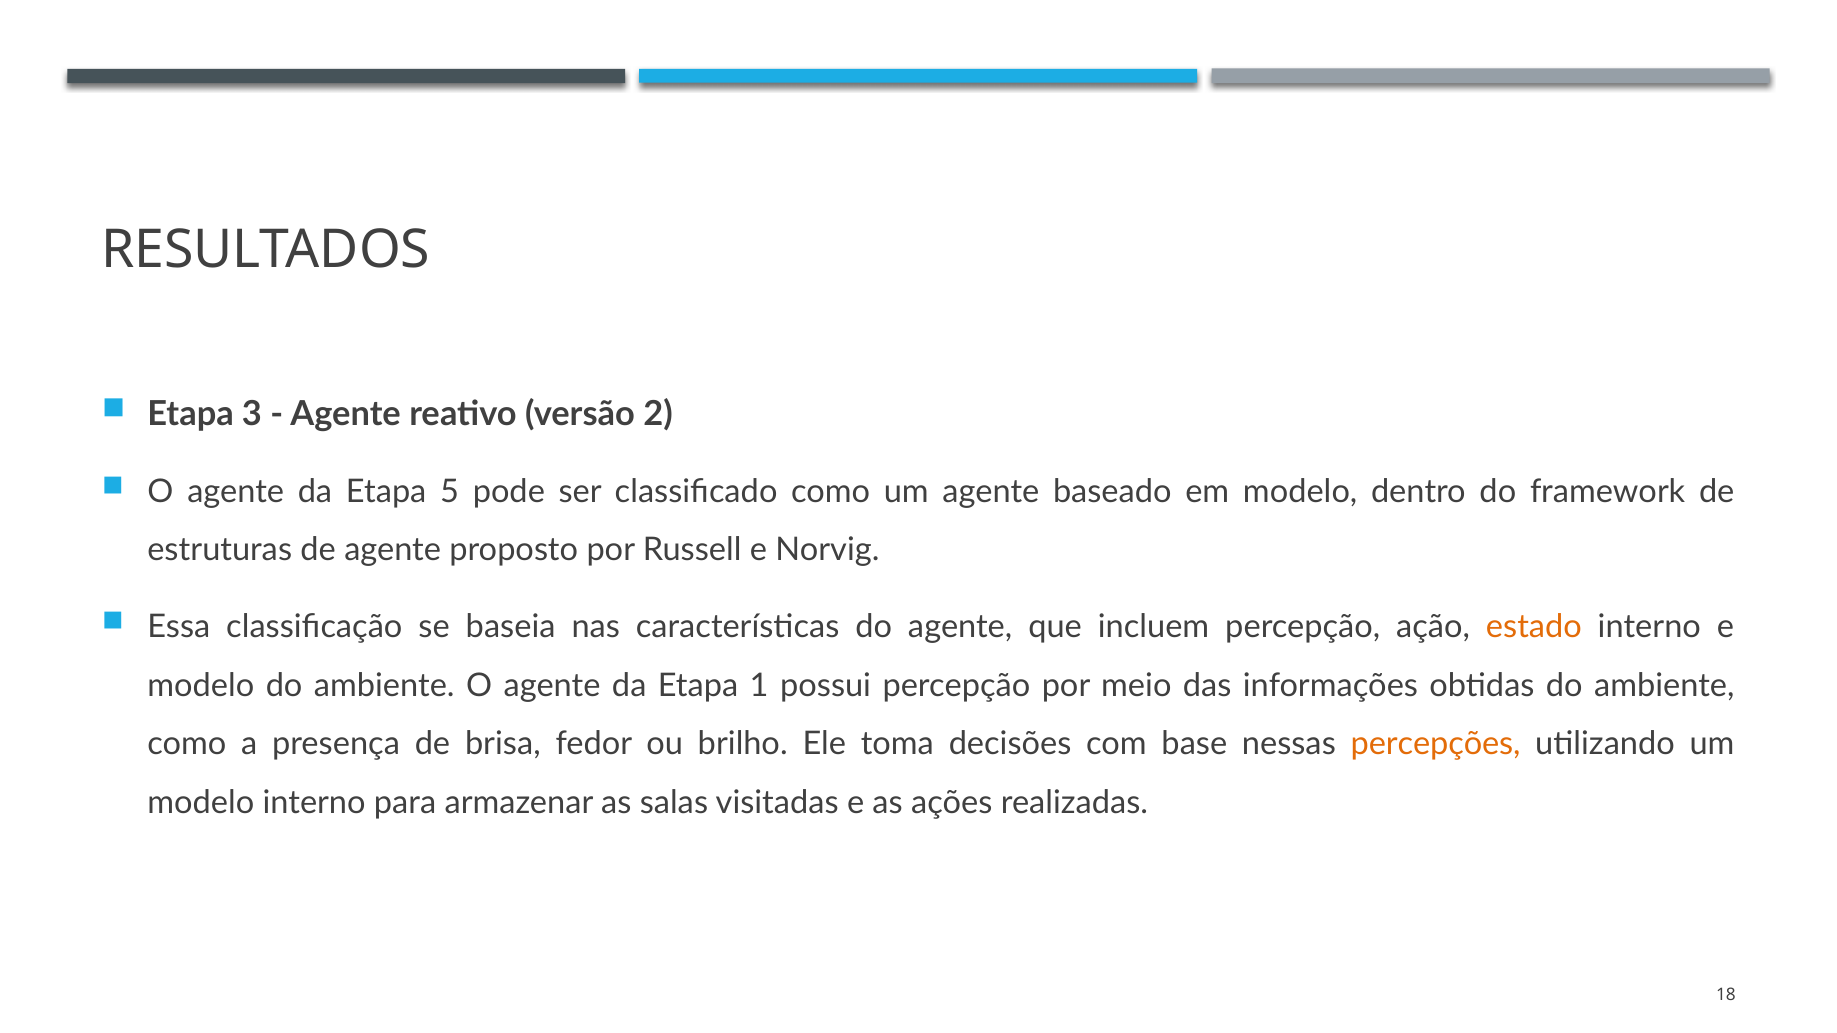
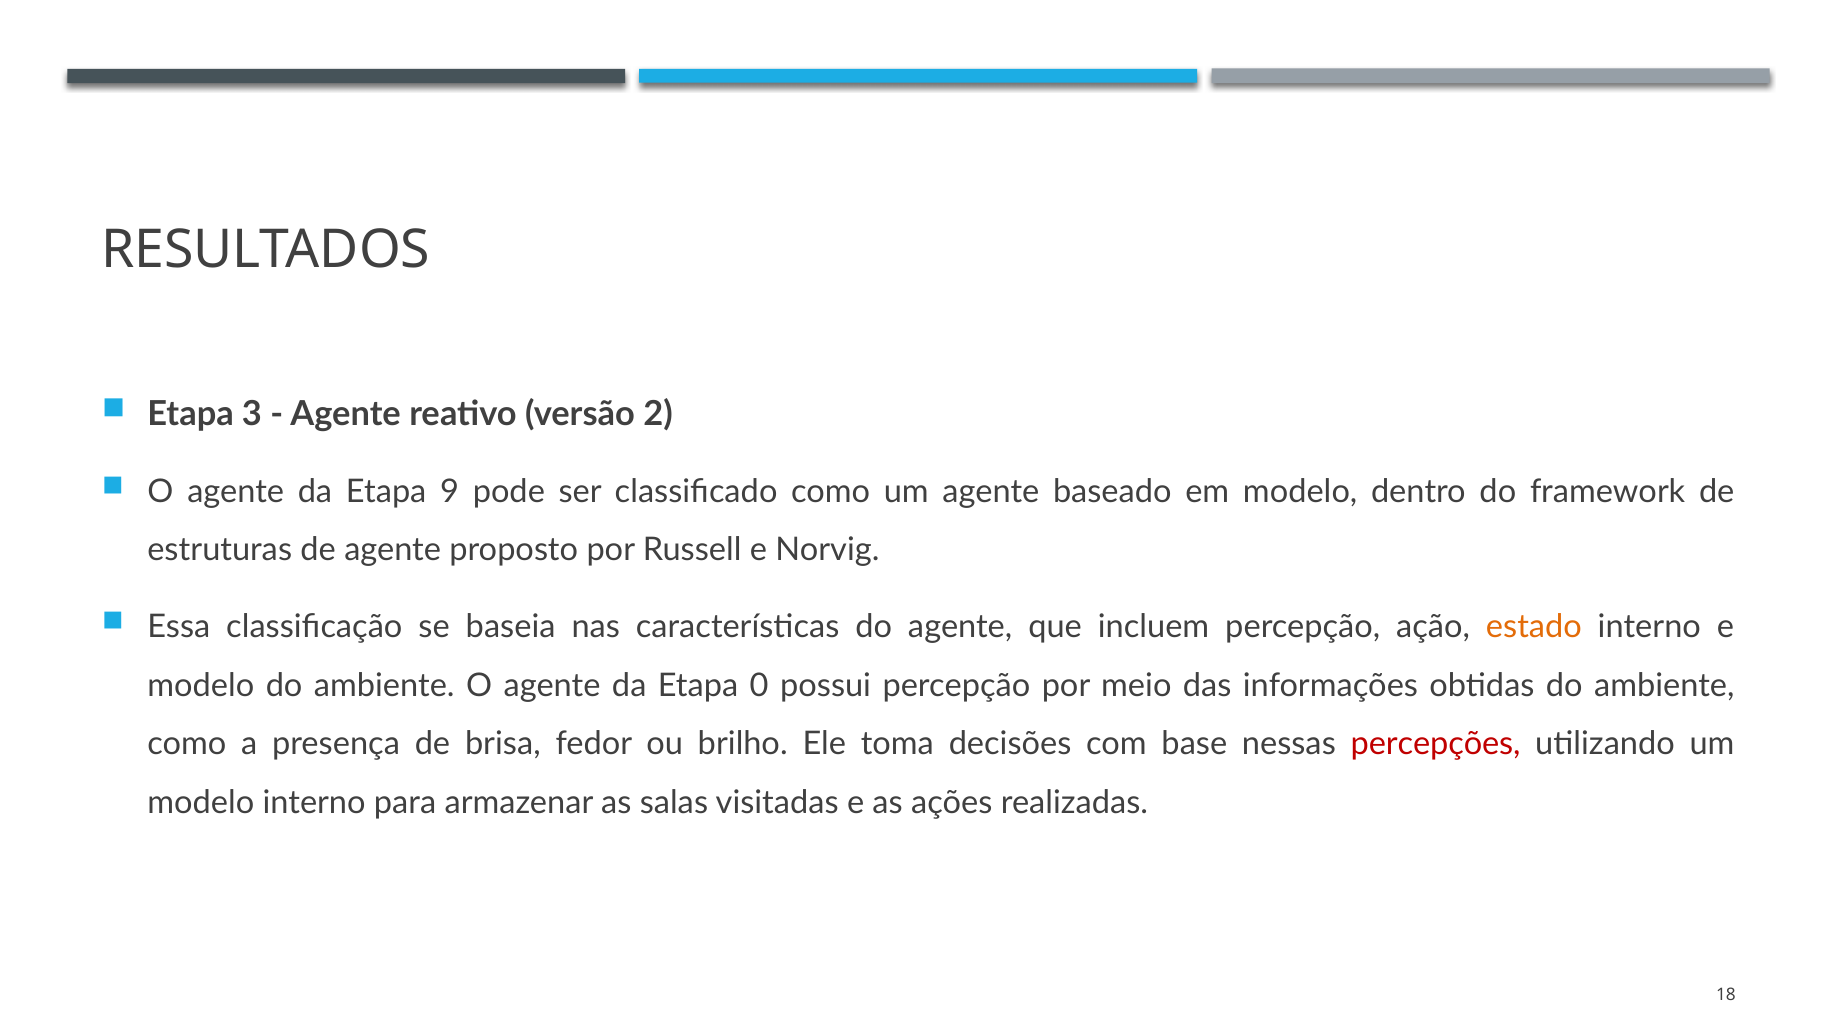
5: 5 -> 9 (450, 492)
1: 1 -> 0 (759, 686)
percepções colour: orange -> red (1436, 744)
